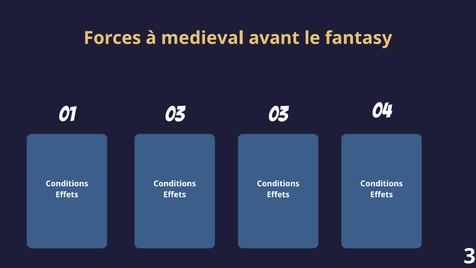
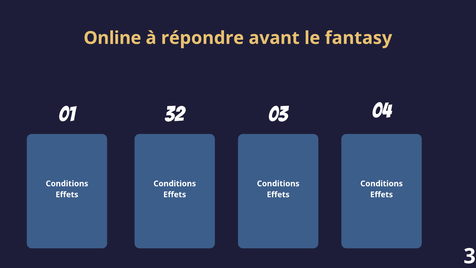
Forces: Forces -> Online (112, 38)
medieval: medieval -> répondre (202, 38)
01 03: 03 -> 32 (175, 115)
